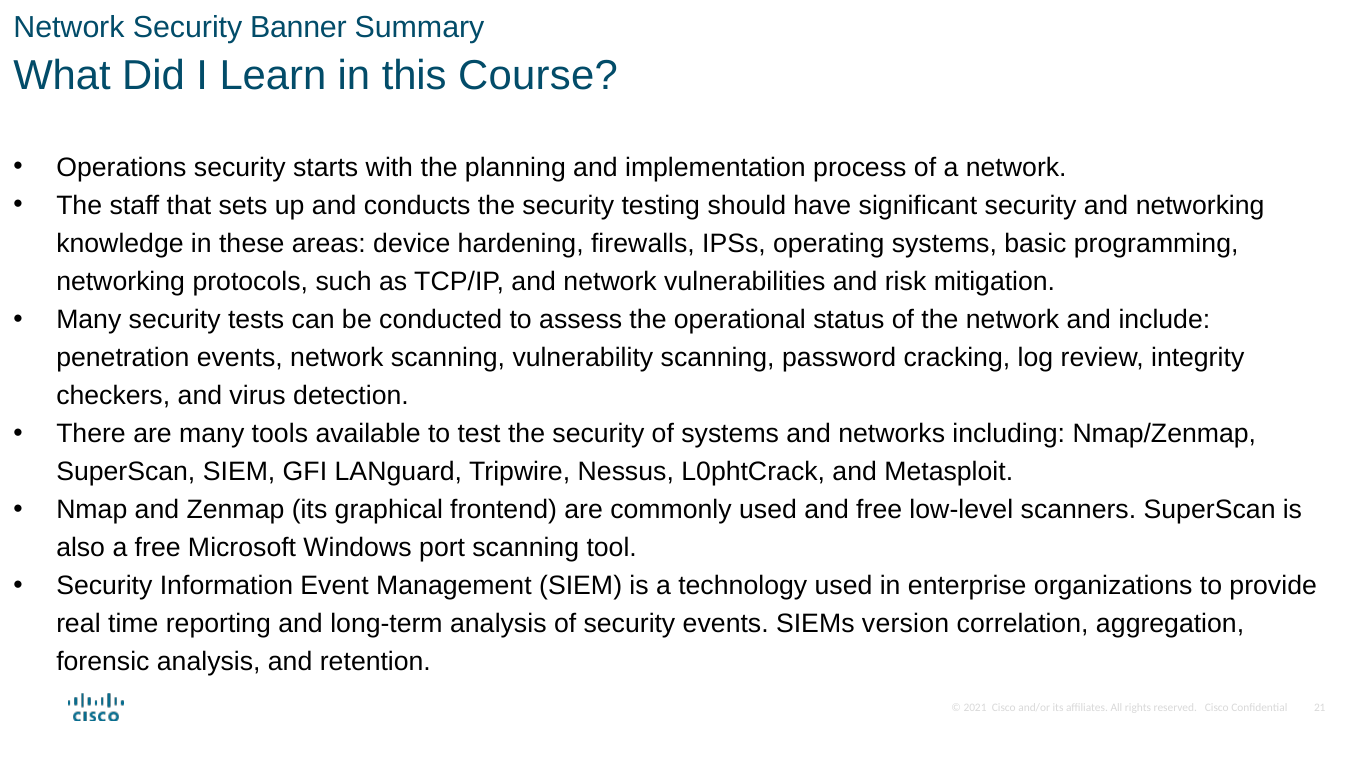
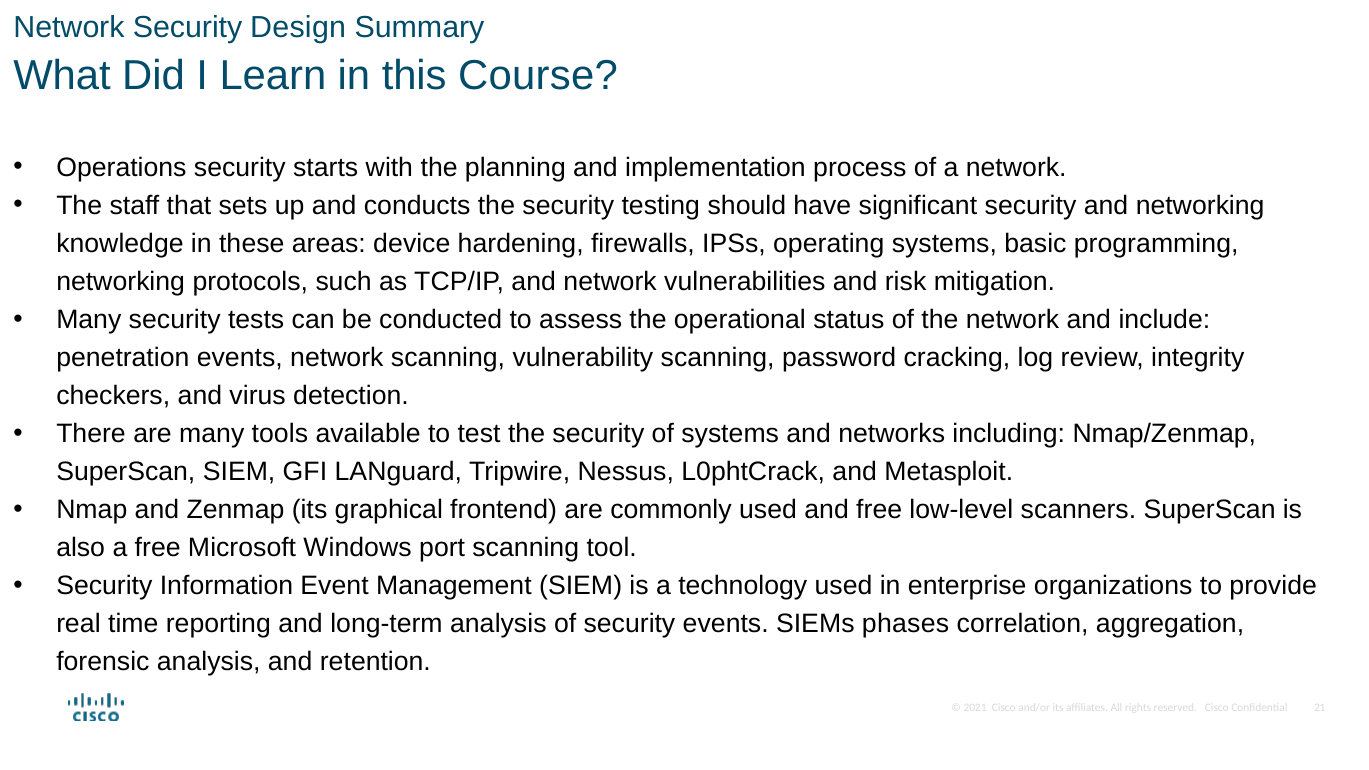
Banner: Banner -> Design (298, 27)
version: version -> phases (906, 624)
